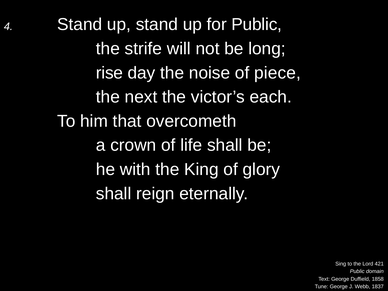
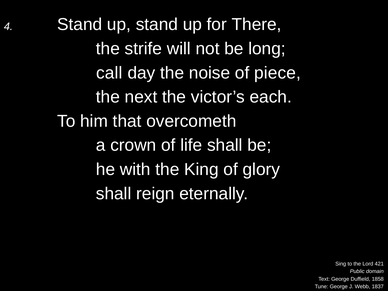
for Public: Public -> There (257, 25)
rise: rise -> call (109, 73)
